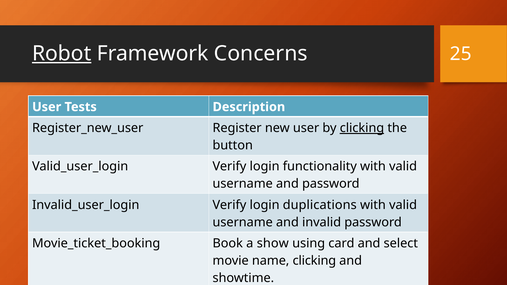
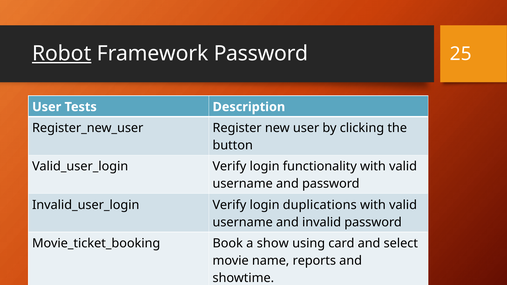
Framework Concerns: Concerns -> Password (261, 54)
clicking underline: present -> none (362, 128)
name clicking: clicking -> reports (314, 261)
